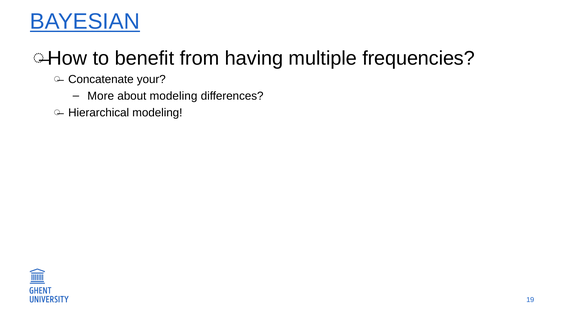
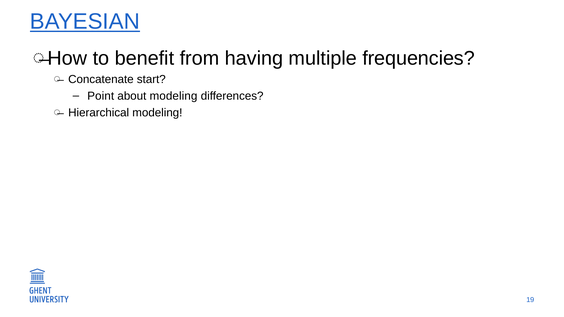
your: your -> start (151, 79)
More: More -> Point (101, 96)
